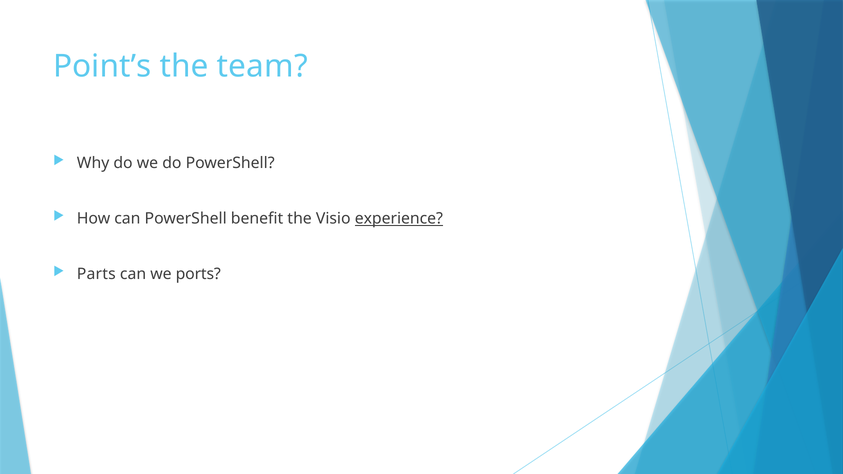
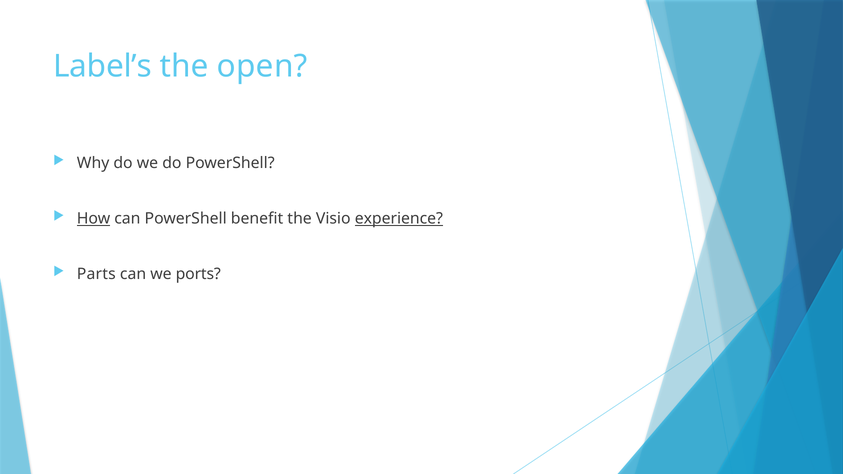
Point’s: Point’s -> Label’s (102, 66)
team: team -> open (262, 66)
How underline: none -> present (94, 219)
